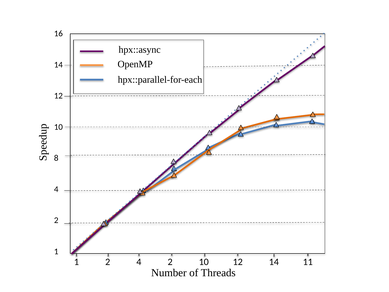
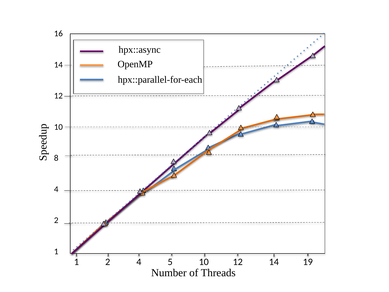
2: 2 -> 5 (170, 262)
11: 11 -> 19 (308, 262)
